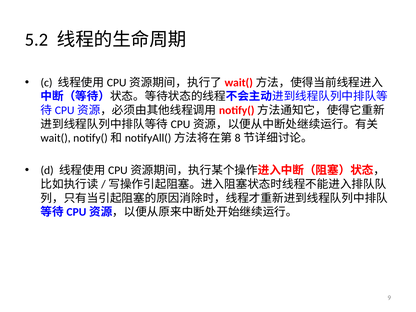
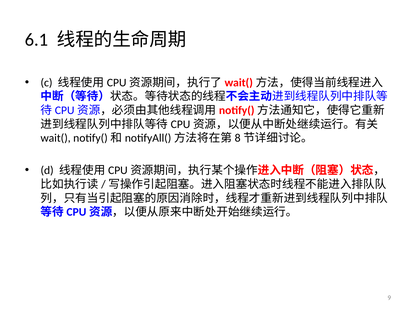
5.2: 5.2 -> 6.1 (37, 40)
